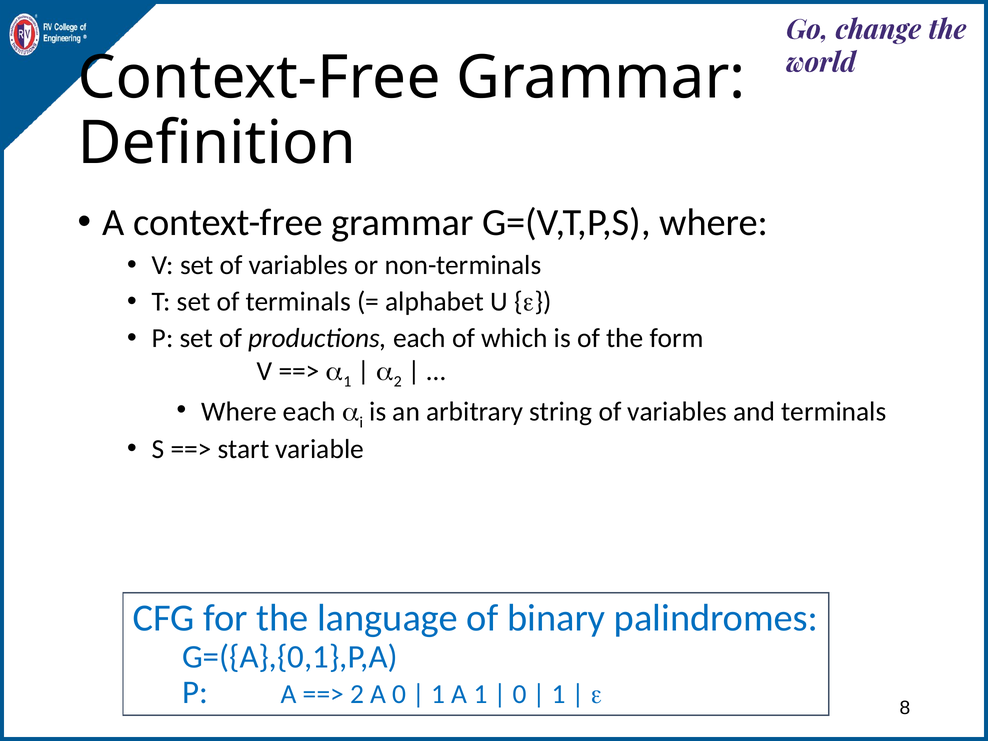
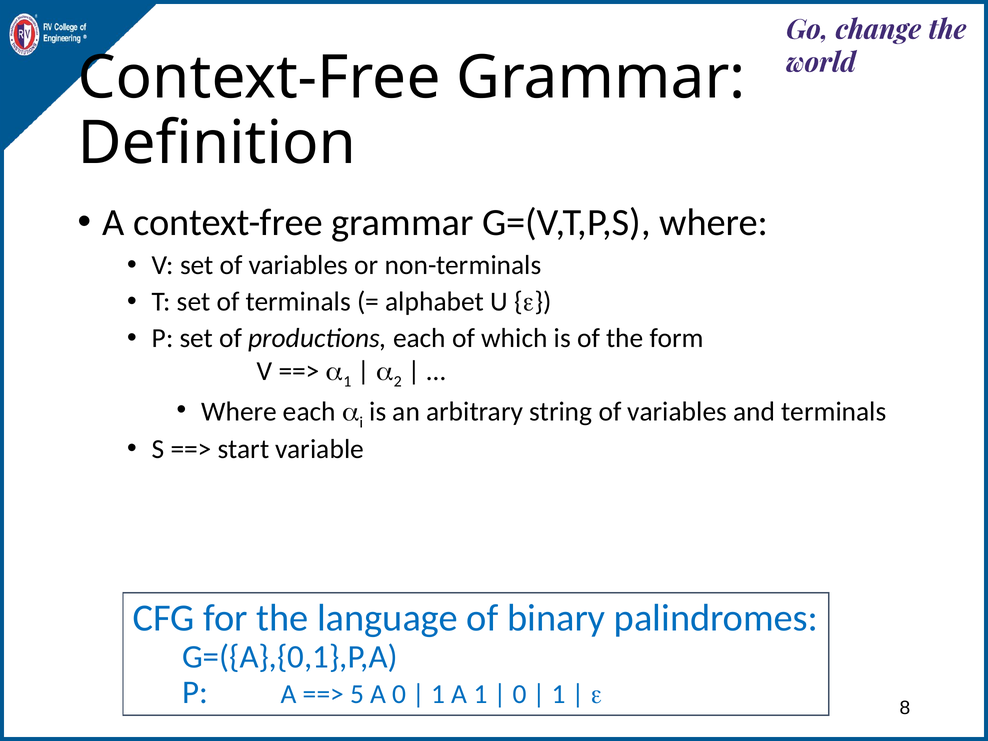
2: 2 -> 5 (357, 694)
